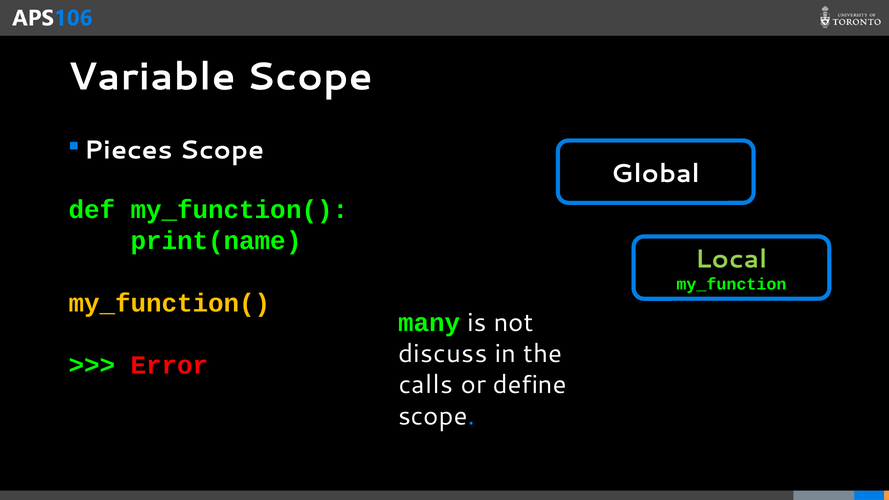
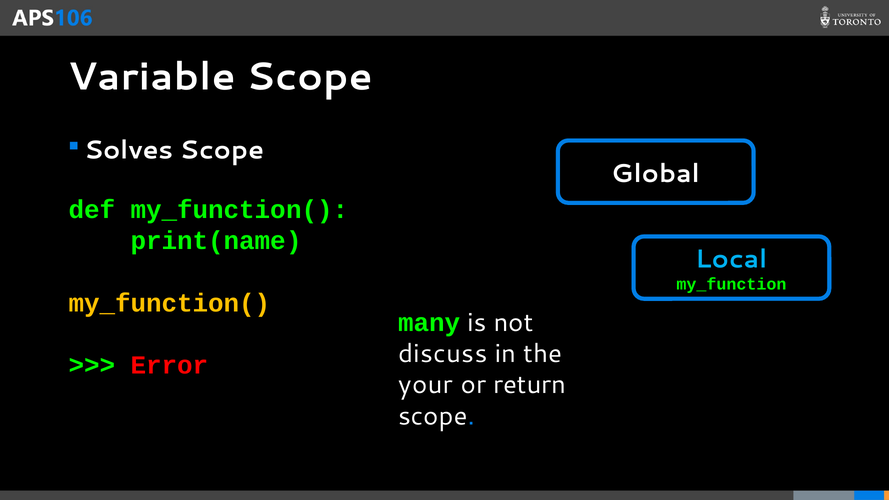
Pieces: Pieces -> Solves (129, 150)
Local colour: light green -> light blue (731, 259)
calls: calls -> your (426, 385)
define: define -> return (530, 385)
